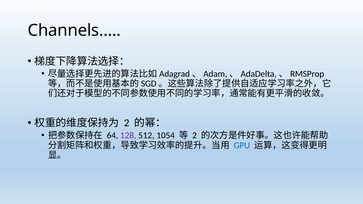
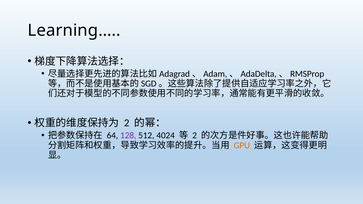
Channels…: Channels… -> Learning… (74, 30)
1054: 1054 -> 4024 (166, 136)
GPU colour: blue -> orange (242, 145)
